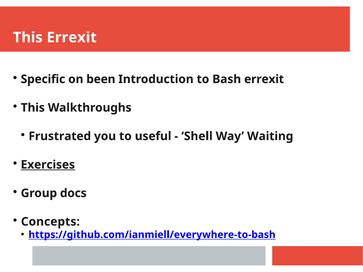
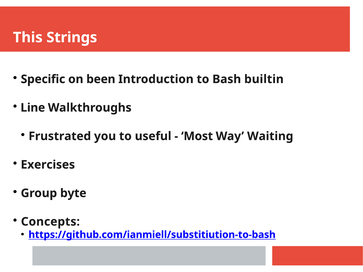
This Errexit: Errexit -> Strings (72, 37)
Bash errexit: errexit -> builtin (264, 79)
This: This -> Line (33, 108)
Shell: Shell -> Most (197, 136)
Exercises underline: present -> none (48, 165)
docs: docs -> byte (73, 193)
https://github.com/ianmiell/everywhere-to-bash: https://github.com/ianmiell/everywhere-to-bash -> https://github.com/ianmiell/substitiution-to-bash (152, 235)
